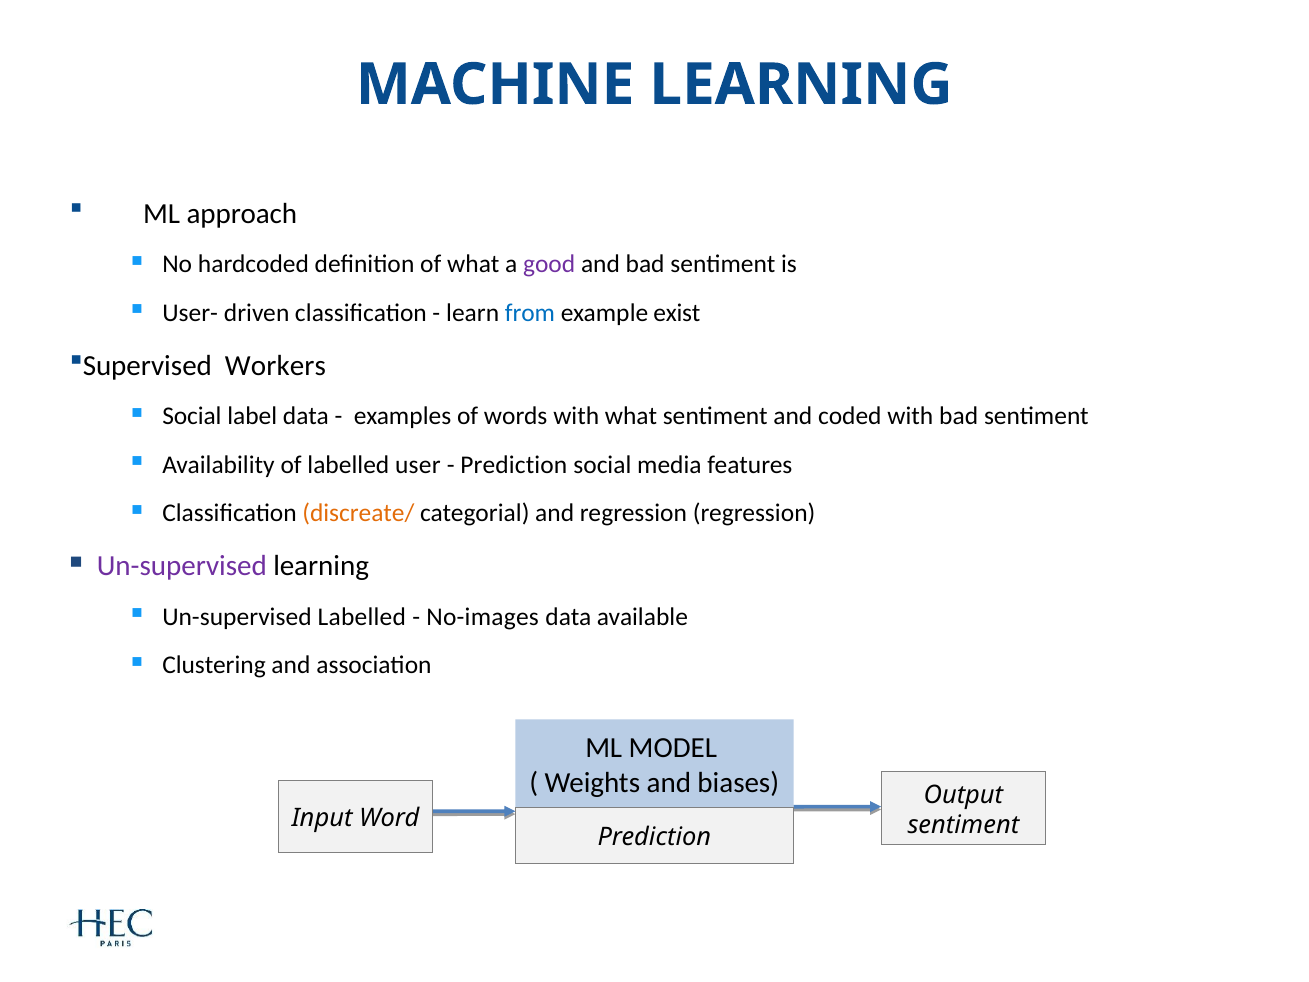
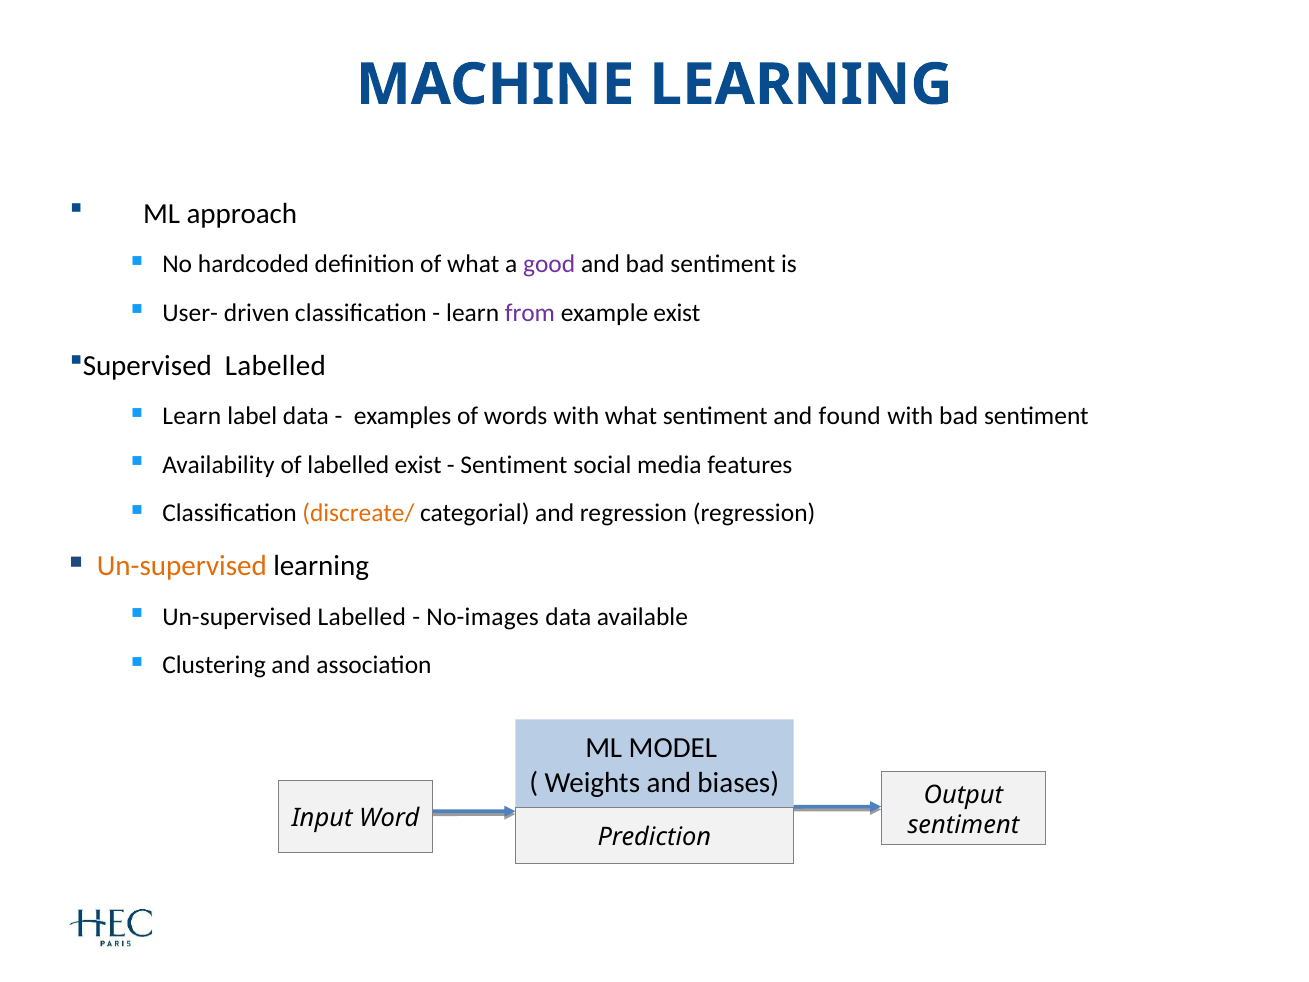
from colour: blue -> purple (530, 313)
Workers: Workers -> Labelled (275, 366)
Social: Social -> Learn (192, 416)
coded: coded -> found (850, 416)
labelled user: user -> exist (418, 465)
Prediction: Prediction -> Sentiment (514, 465)
Un-supervised colour: purple -> orange (182, 566)
